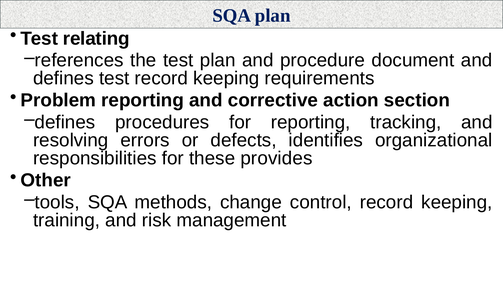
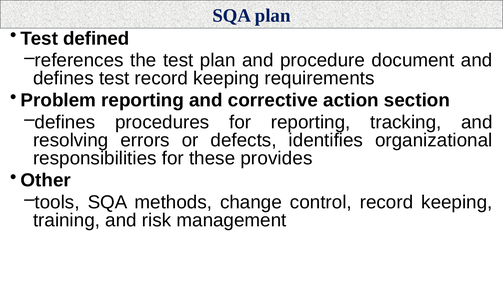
relating: relating -> defined (96, 38)
